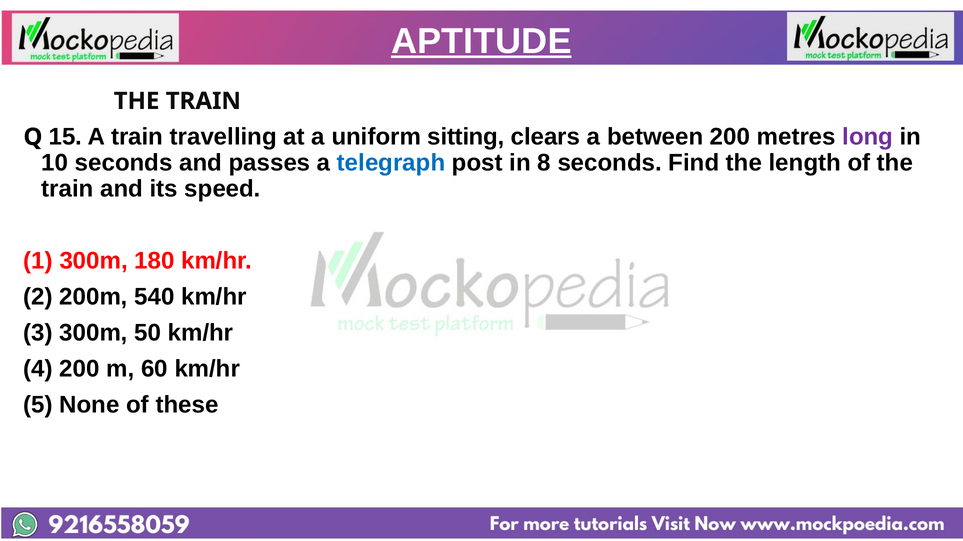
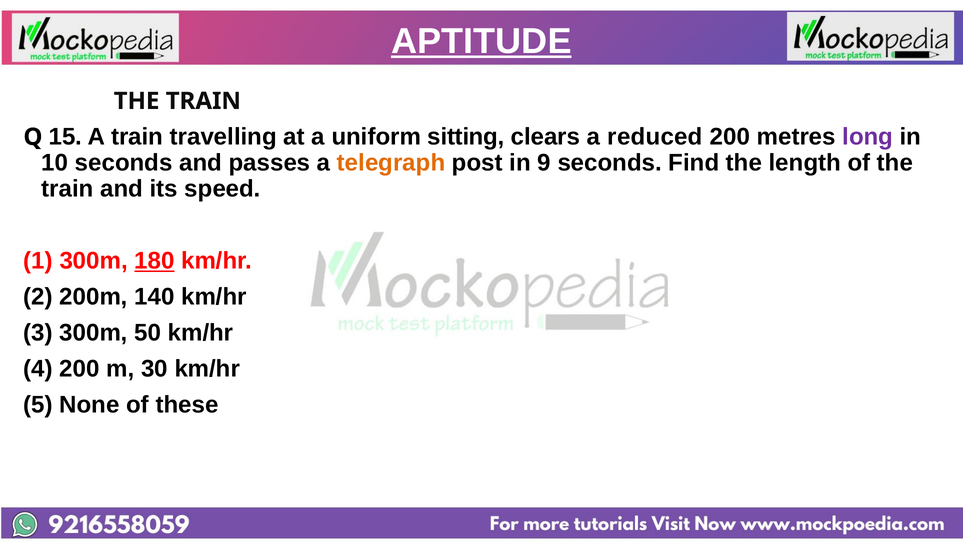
between: between -> reduced (655, 137)
telegraph colour: blue -> orange (391, 163)
8: 8 -> 9 (544, 163)
180 underline: none -> present (154, 261)
540: 540 -> 140 (154, 297)
60: 60 -> 30 (154, 369)
